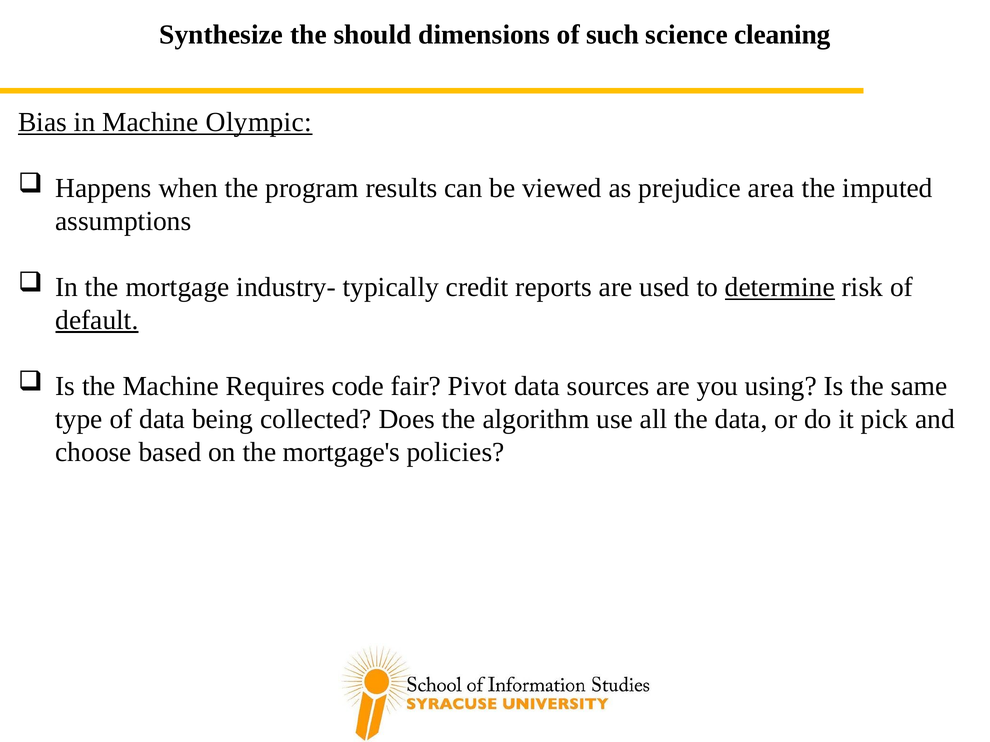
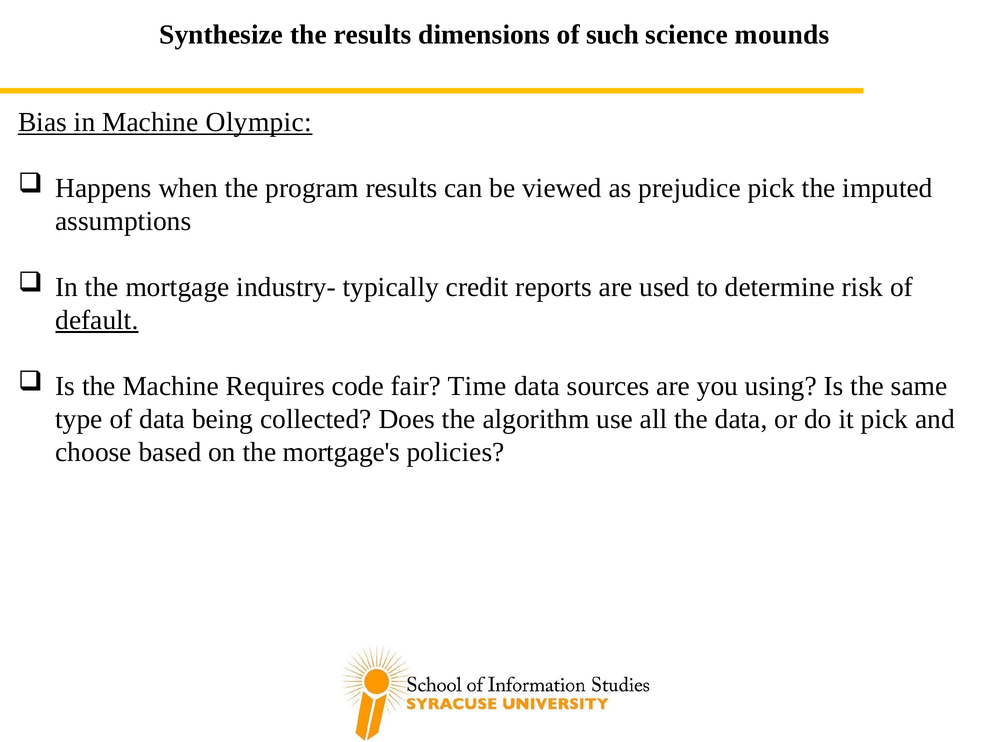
the should: should -> results (373, 35)
cleaning: cleaning -> mounds (782, 35)
prejudice area: area -> pick (771, 188)
determine underline: present -> none (780, 287)
Pivot: Pivot -> Time (477, 386)
